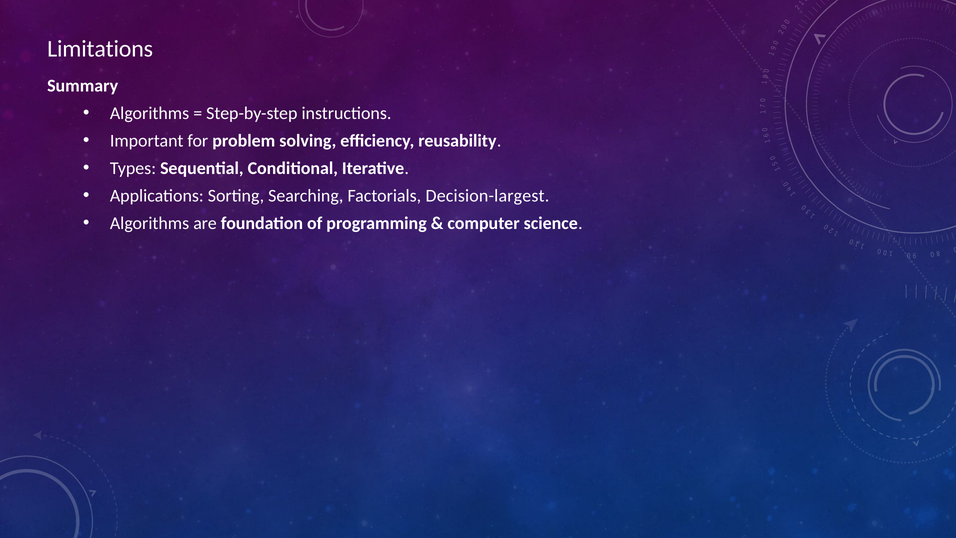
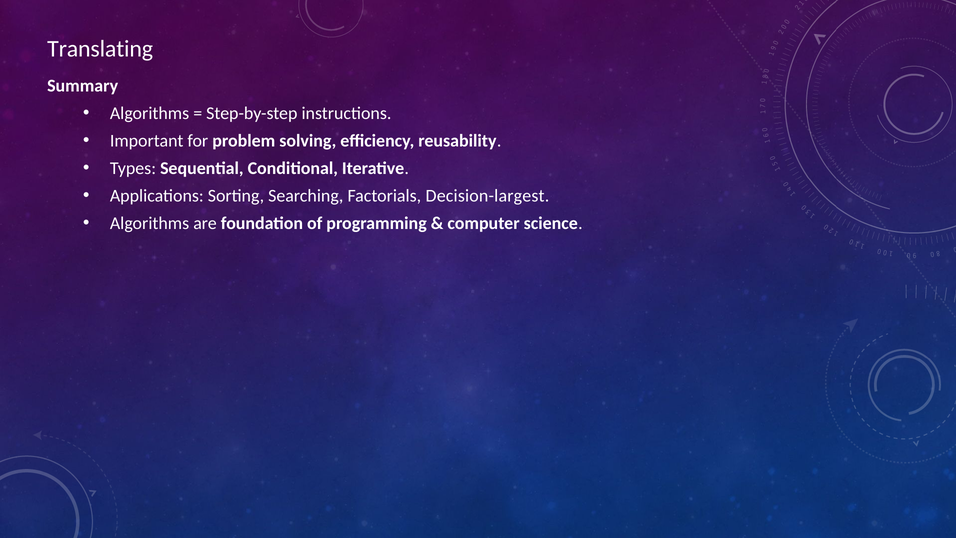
Limitations: Limitations -> Translating (100, 49)
